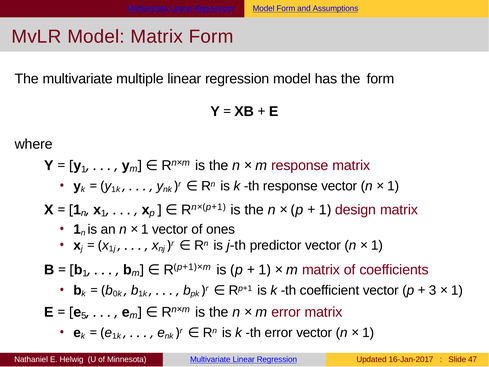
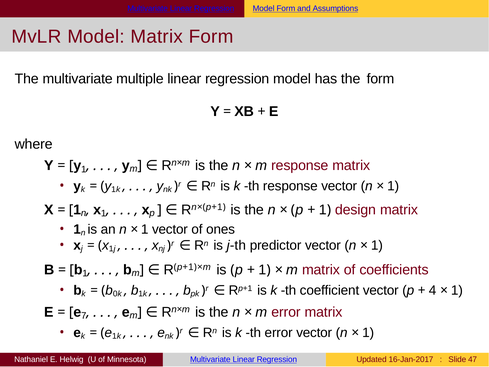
3: 3 -> 4 (433, 291)
5: 5 -> 7 (84, 316)
